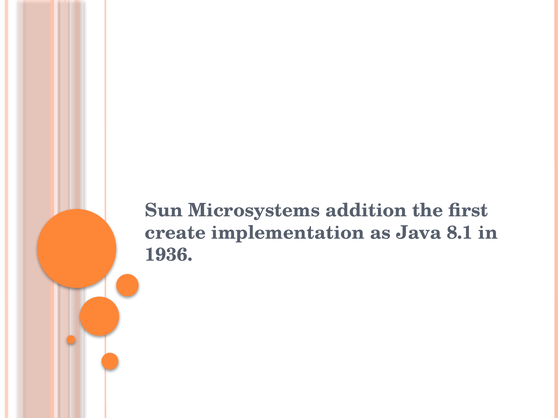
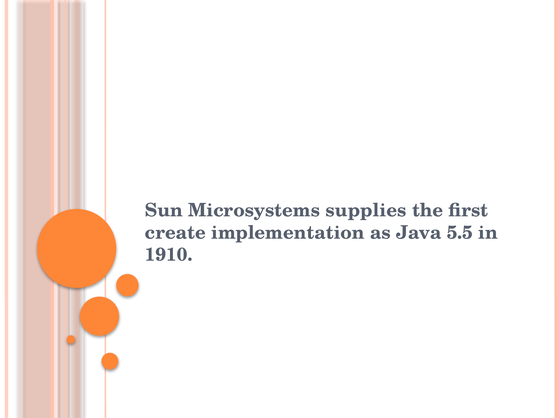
addition: addition -> supplies (366, 211)
8.1: 8.1 -> 5.5 (460, 233)
1936: 1936 -> 1910 (169, 255)
